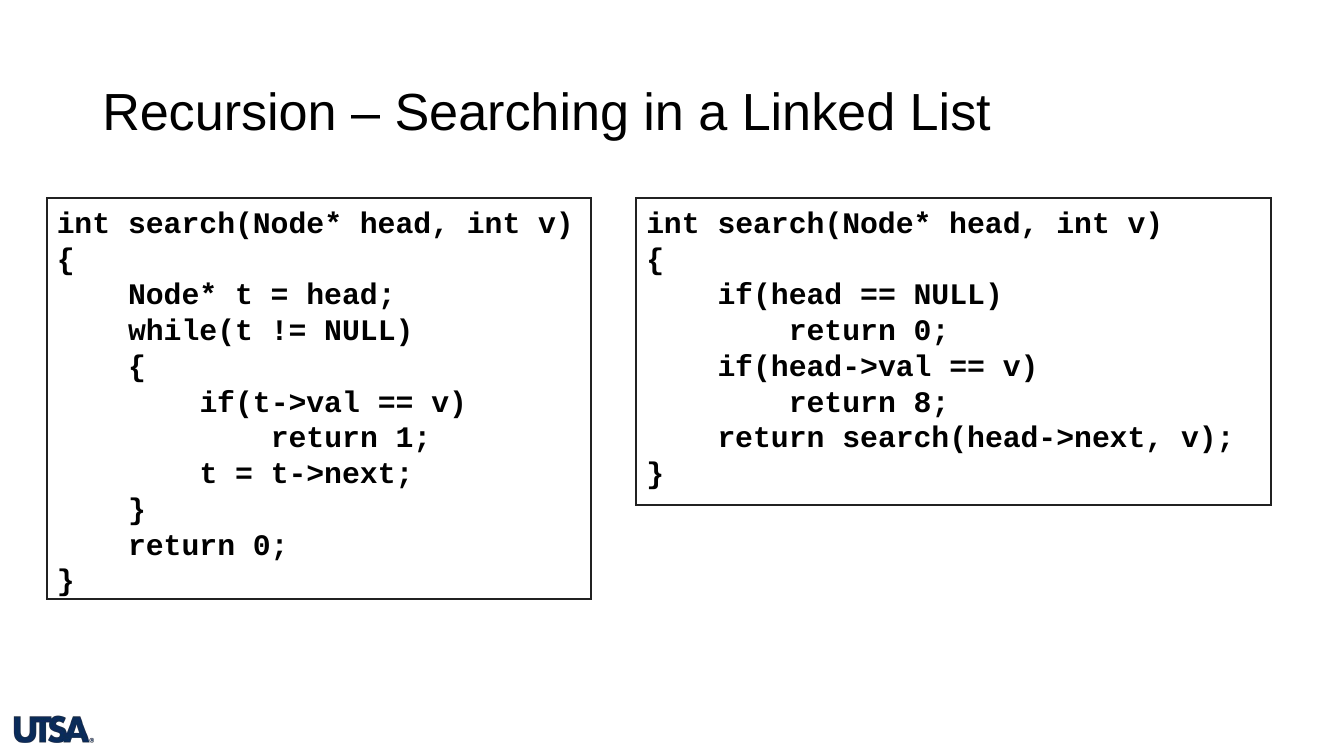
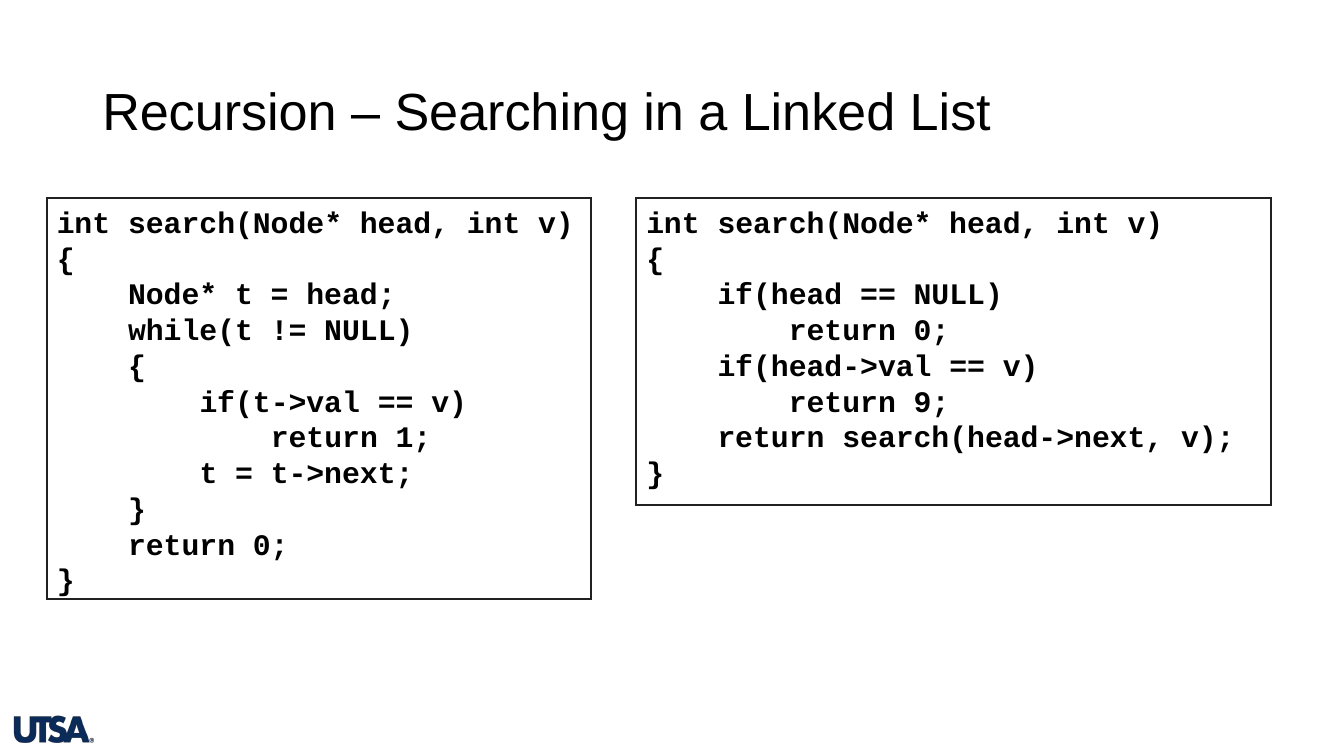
8: 8 -> 9 (932, 402)
